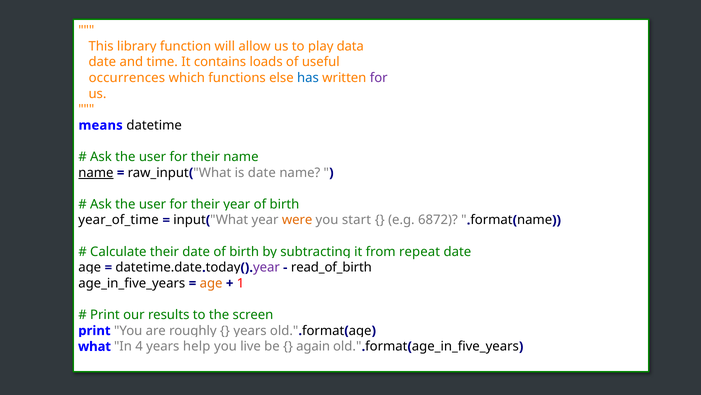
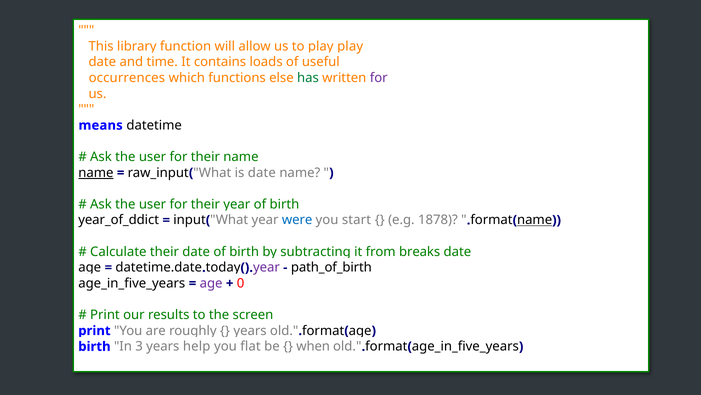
data: data -> play (350, 46)
has colour: blue -> green (308, 78)
year_of_time: year_of_time -> year_of_ddict (119, 220)
were colour: orange -> blue (297, 220)
6872: 6872 -> 1878 (438, 220)
name underline: none -> present (535, 220)
repeat: repeat -> breaks (420, 251)
read_of_birth: read_of_birth -> path_of_birth (331, 267)
age colour: orange -> purple (211, 283)
1: 1 -> 0 (241, 283)
what: what -> birth (94, 346)
4: 4 -> 3 (139, 346)
live: live -> flat (250, 346)
again: again -> when (313, 346)
